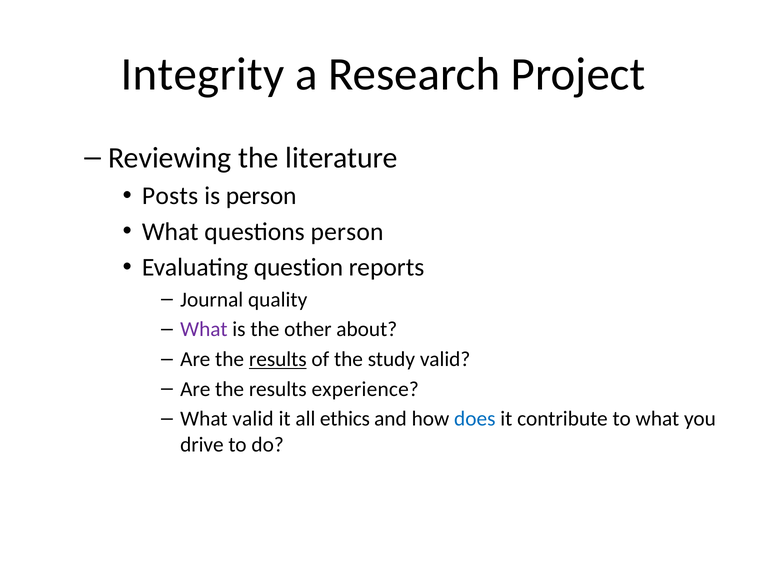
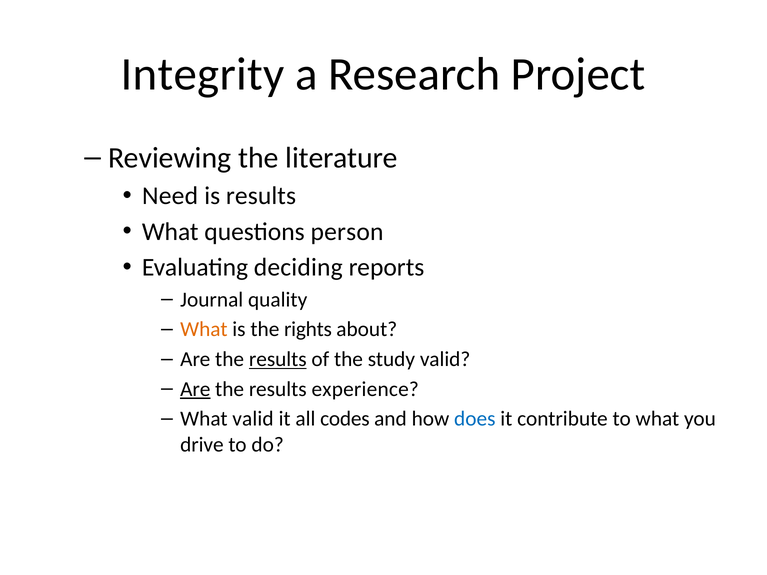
Posts: Posts -> Need (170, 196)
is person: person -> results (261, 196)
question: question -> deciding (298, 268)
What colour: purple -> orange (204, 330)
other: other -> rights (308, 330)
Are underline: none -> present (195, 389)
ethics: ethics -> codes (345, 419)
